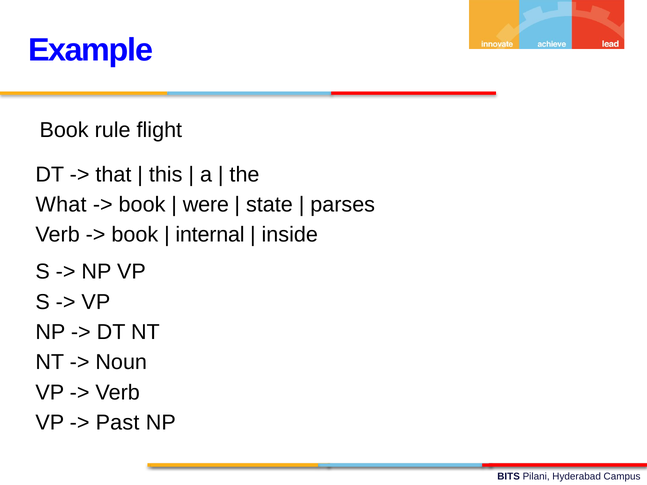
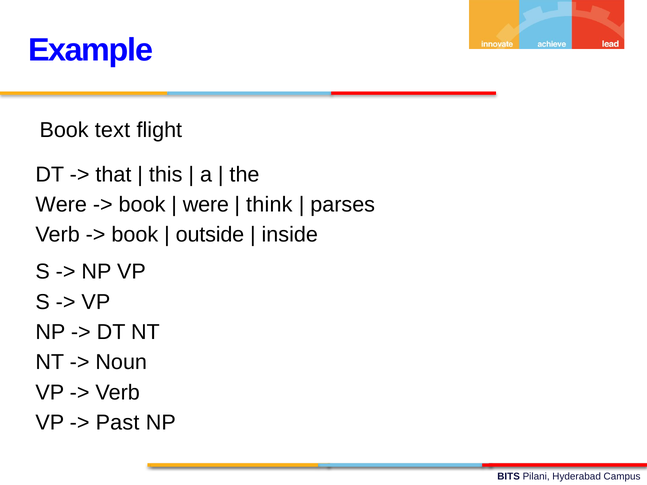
rule: rule -> text (112, 130)
What: What -> Were (61, 205)
state: state -> think (269, 205)
internal: internal -> outside (210, 235)
